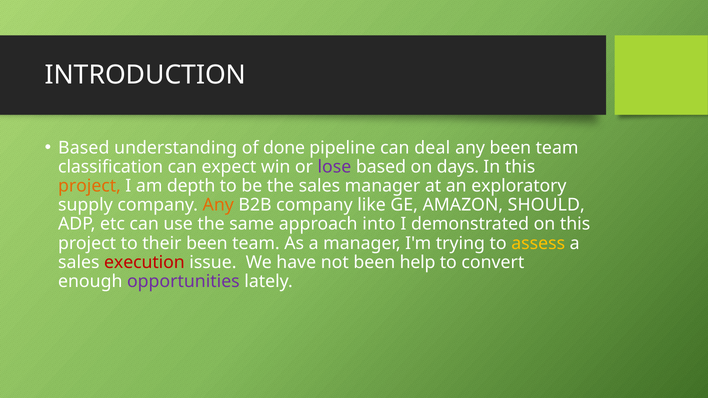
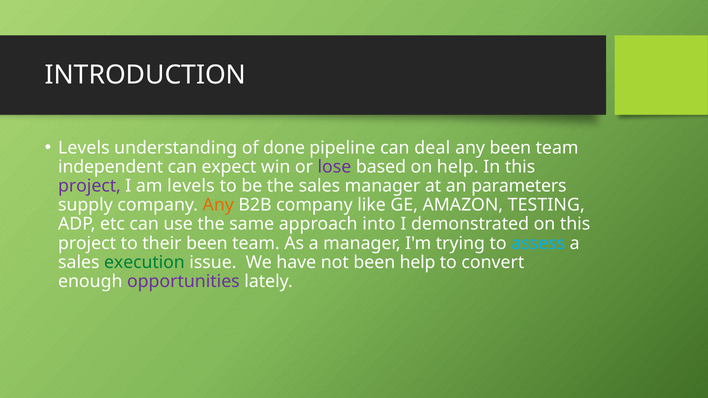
Based: Based -> Levels (84, 148)
classification: classification -> independent (111, 167)
on days: days -> help (458, 167)
project colour: orange -> purple (89, 186)
am depth: depth -> levels (191, 186)
exploratory: exploratory -> parameters (519, 186)
SHOULD: SHOULD -> TESTING (546, 205)
assess colour: yellow -> light blue (538, 243)
execution colour: red -> green (144, 262)
